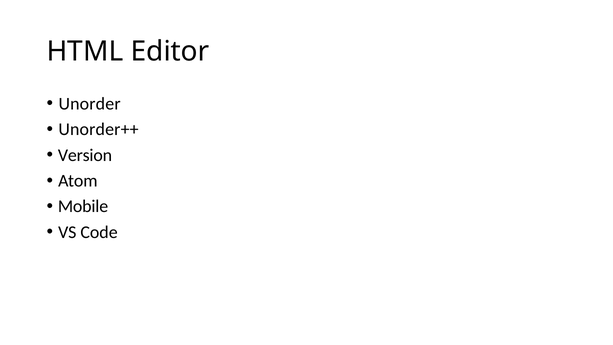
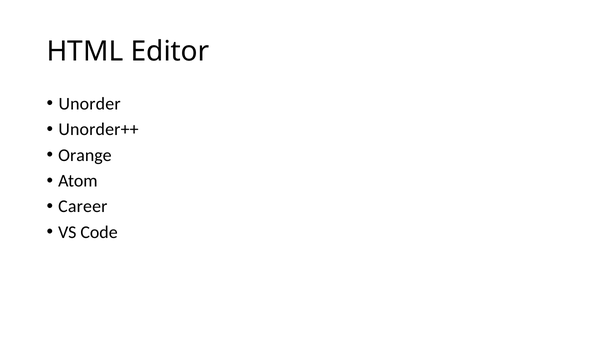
Version: Version -> Orange (85, 155)
Mobile: Mobile -> Career (83, 206)
